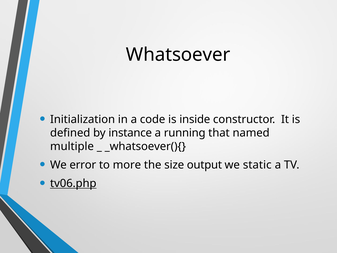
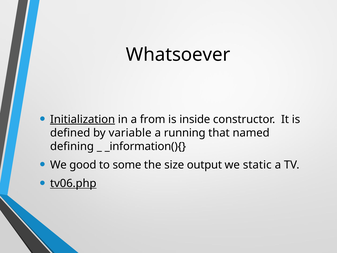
Initialization underline: none -> present (83, 119)
code: code -> from (153, 119)
instance: instance -> variable (130, 133)
multiple: multiple -> defining (72, 146)
_whatsoever(){: _whatsoever(){ -> _information(){ (145, 146)
error: error -> good (83, 165)
more: more -> some (127, 165)
